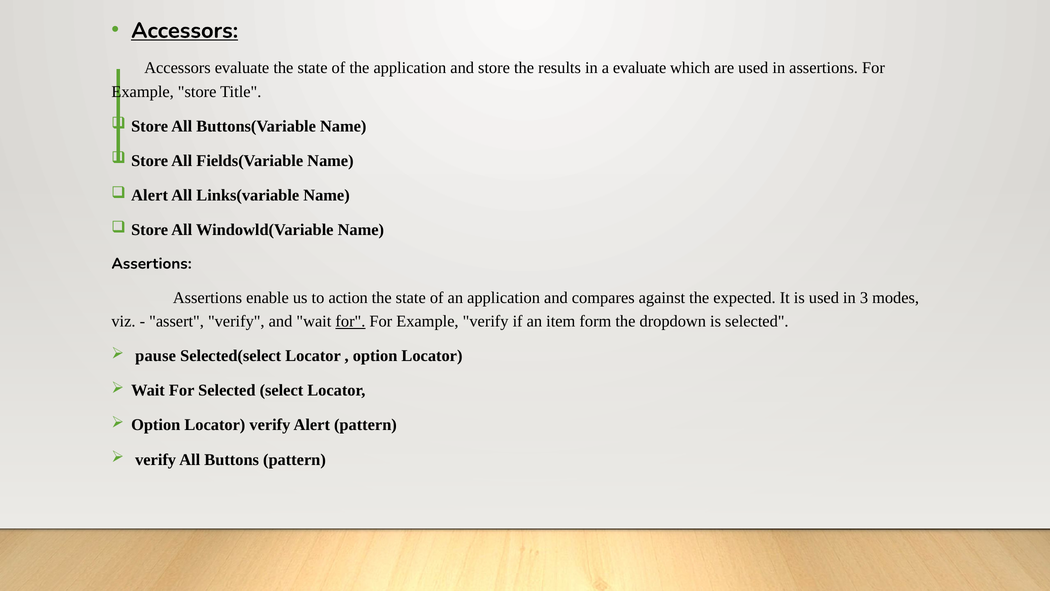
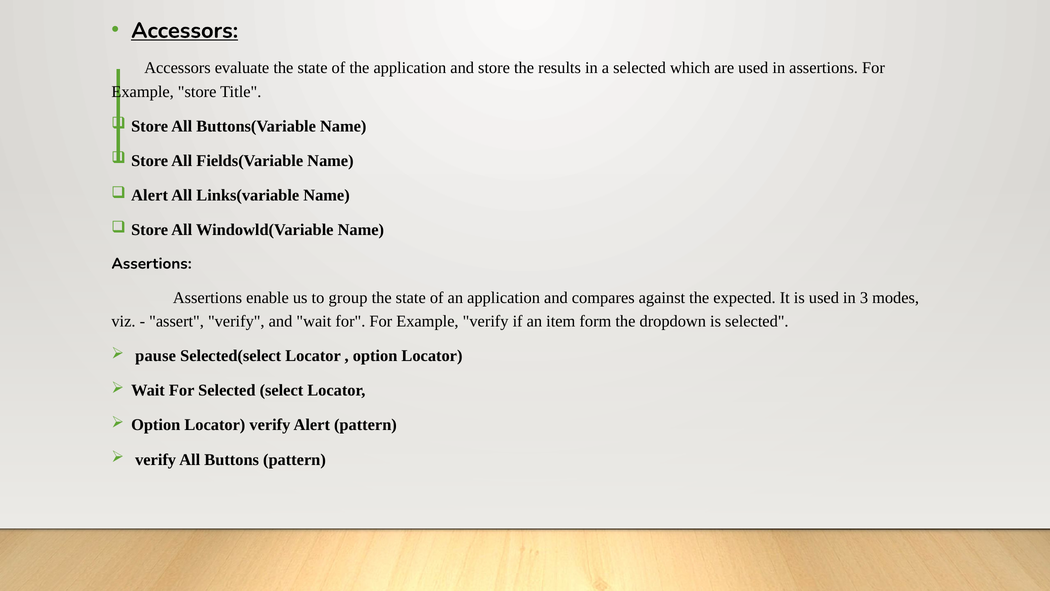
a evaluate: evaluate -> selected (640, 68)
action: action -> group (348, 297)
for underline: present -> none (350, 321)
